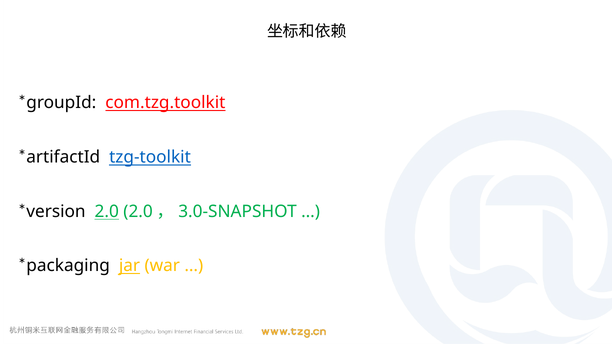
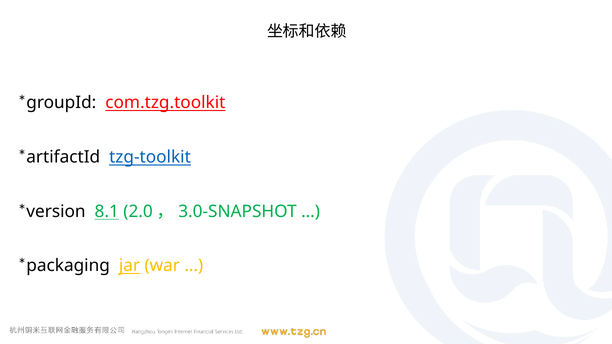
version 2.0: 2.0 -> 8.1 (107, 212)
